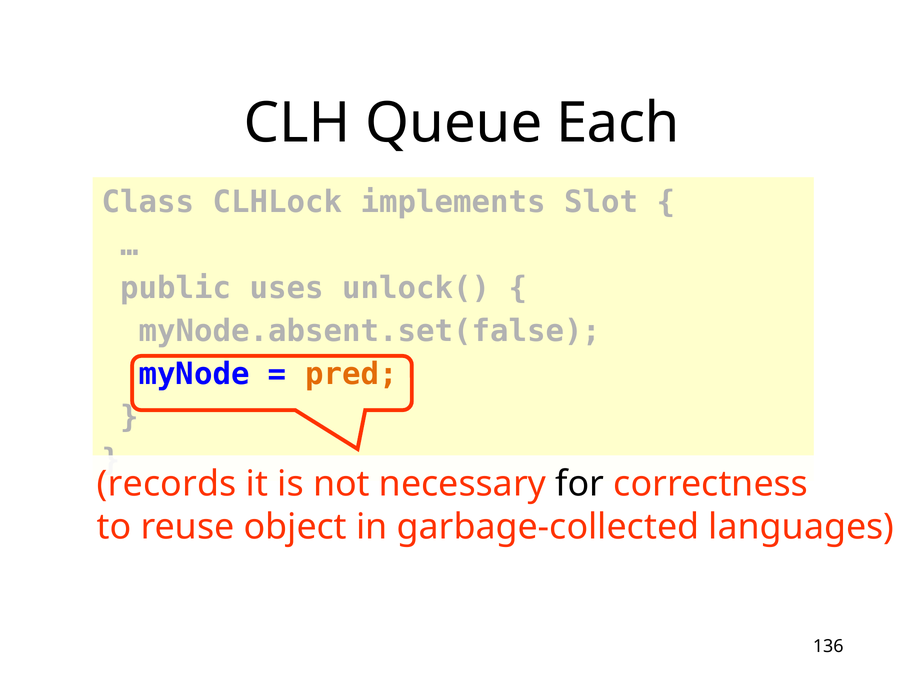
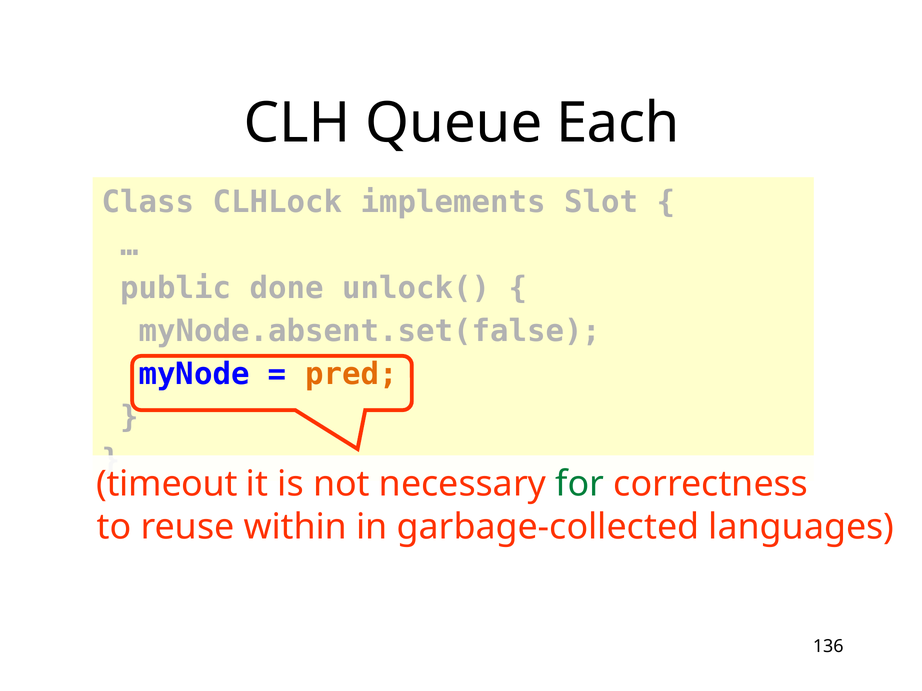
uses: uses -> done (287, 288)
records: records -> timeout (167, 484)
for colour: black -> green (580, 484)
object: object -> within (295, 527)
